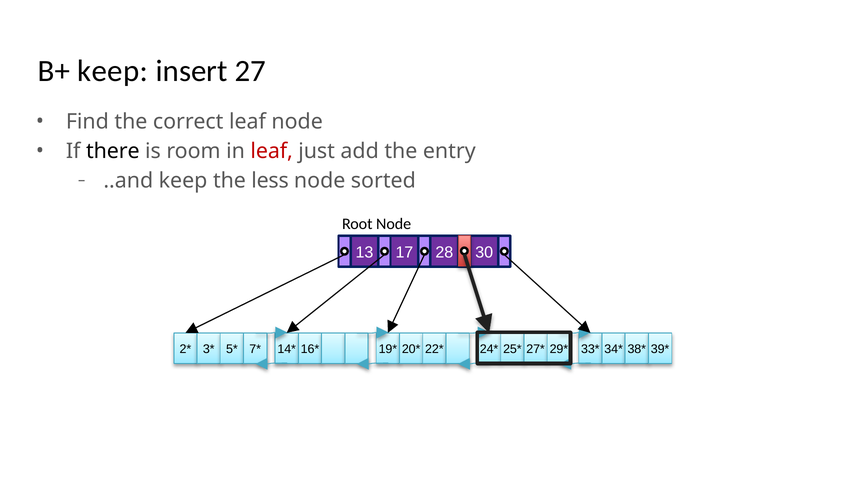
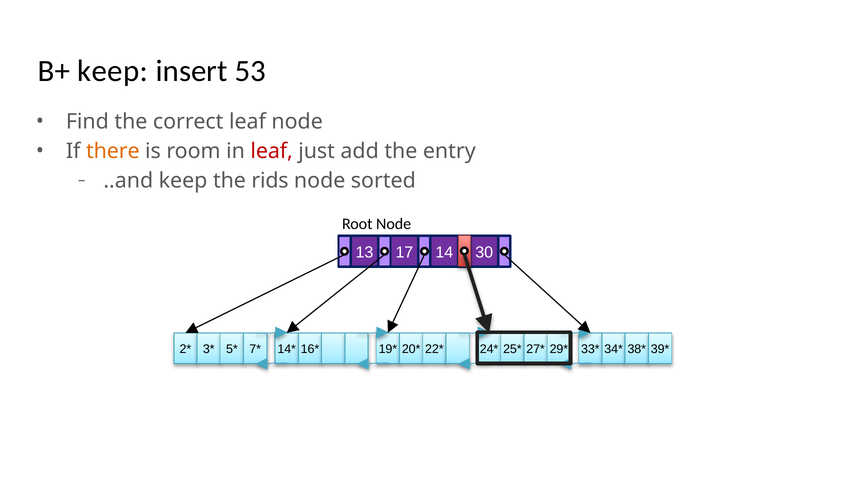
27: 27 -> 53 (250, 71)
there colour: black -> orange (113, 151)
less: less -> rids (270, 180)
28: 28 -> 14 (444, 252)
